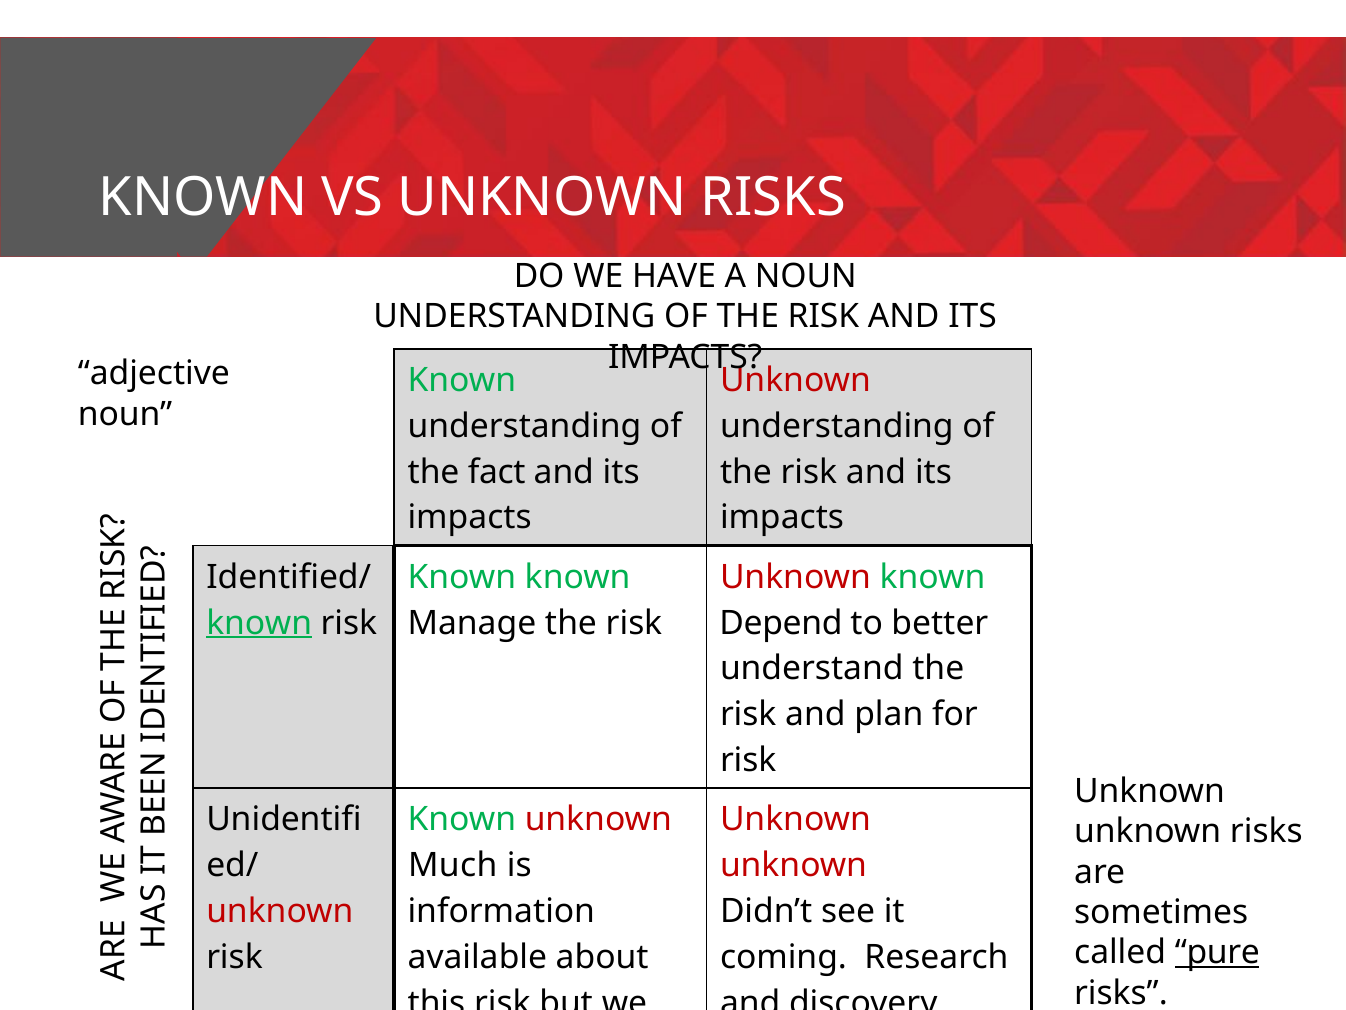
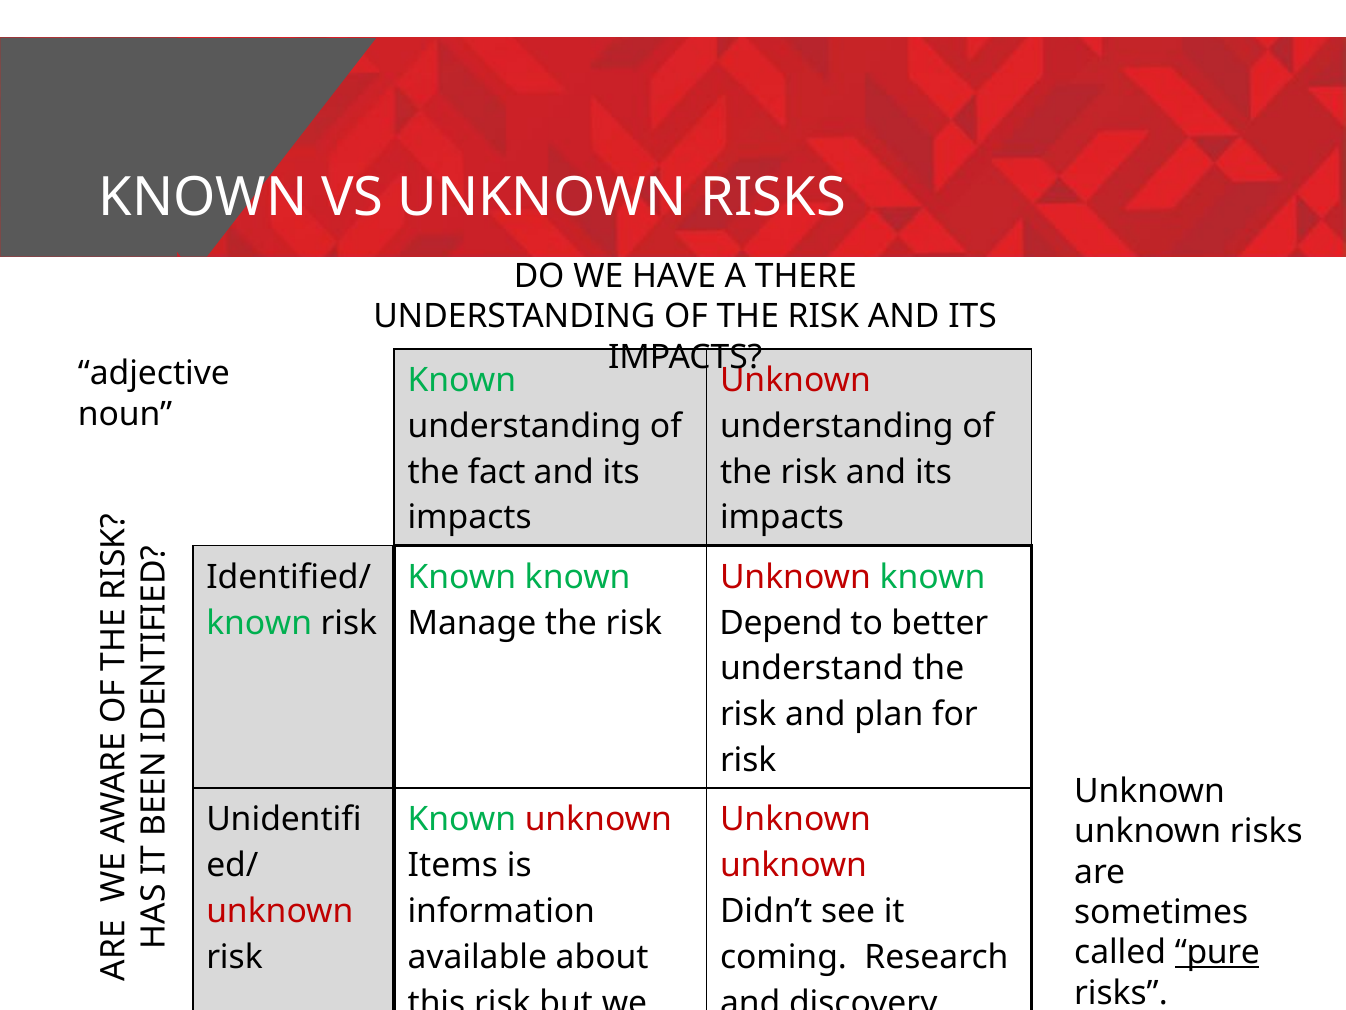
A NOUN: NOUN -> THERE (806, 276)
known underline: present -> none (259, 623)
Much: Much -> Items (453, 865)
